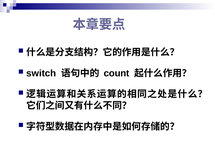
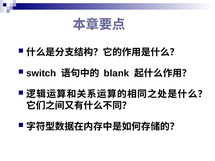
count: count -> blank (116, 73)
